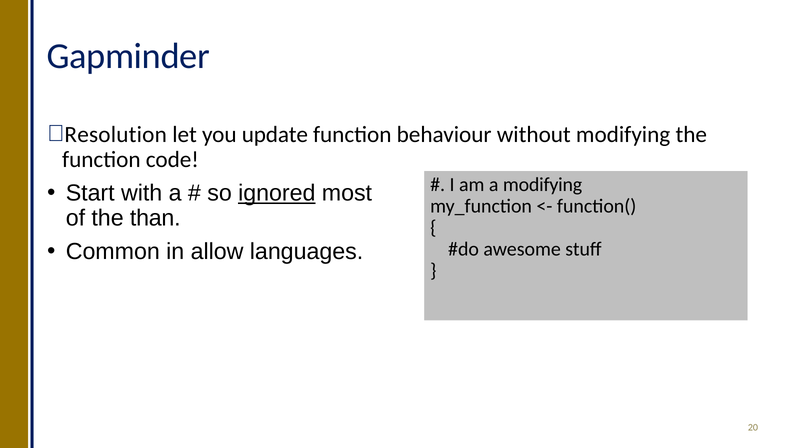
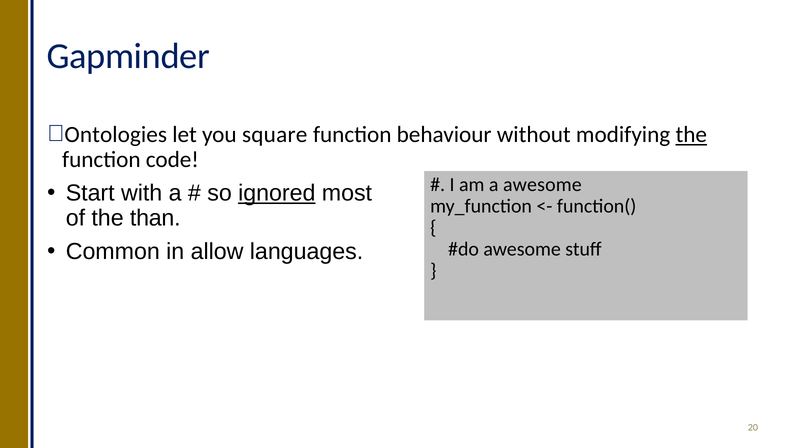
Resolution: Resolution -> Ontologies (116, 135)
update: update -> square (275, 135)
the underline: none -> present (691, 135)
a modifying: modifying -> awesome (542, 185)
